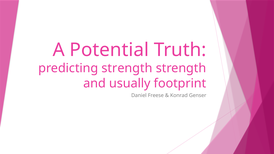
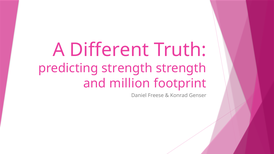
Potential: Potential -> Different (109, 50)
usually: usually -> million (130, 83)
